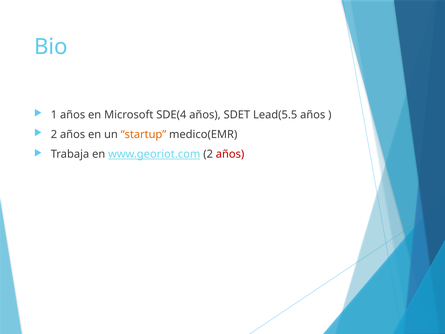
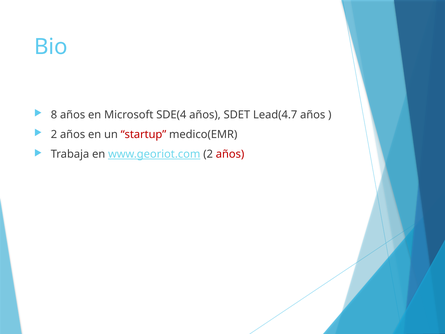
1: 1 -> 8 (54, 115)
Lead(5.5: Lead(5.5 -> Lead(4.7 (275, 115)
startup colour: orange -> red (143, 134)
